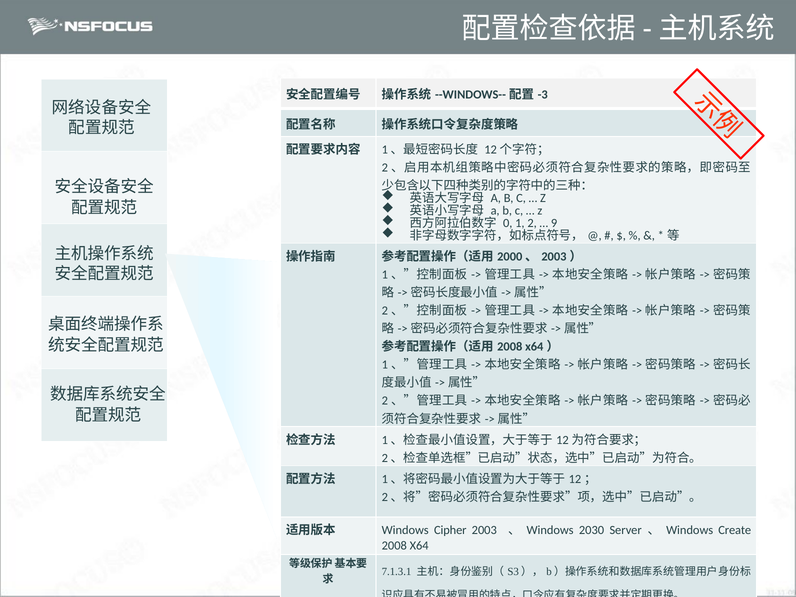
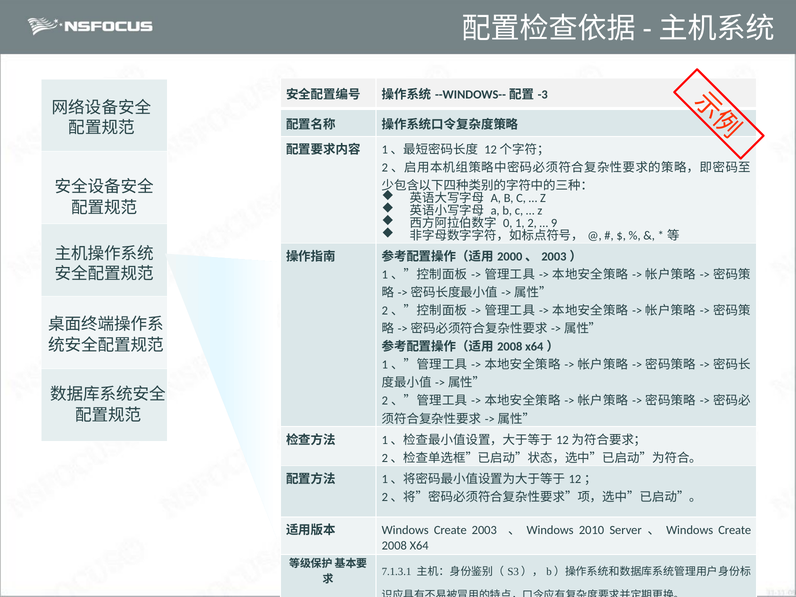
Cipher: Cipher -> Create (450, 530)
2030: 2030 -> 2010 (592, 530)
